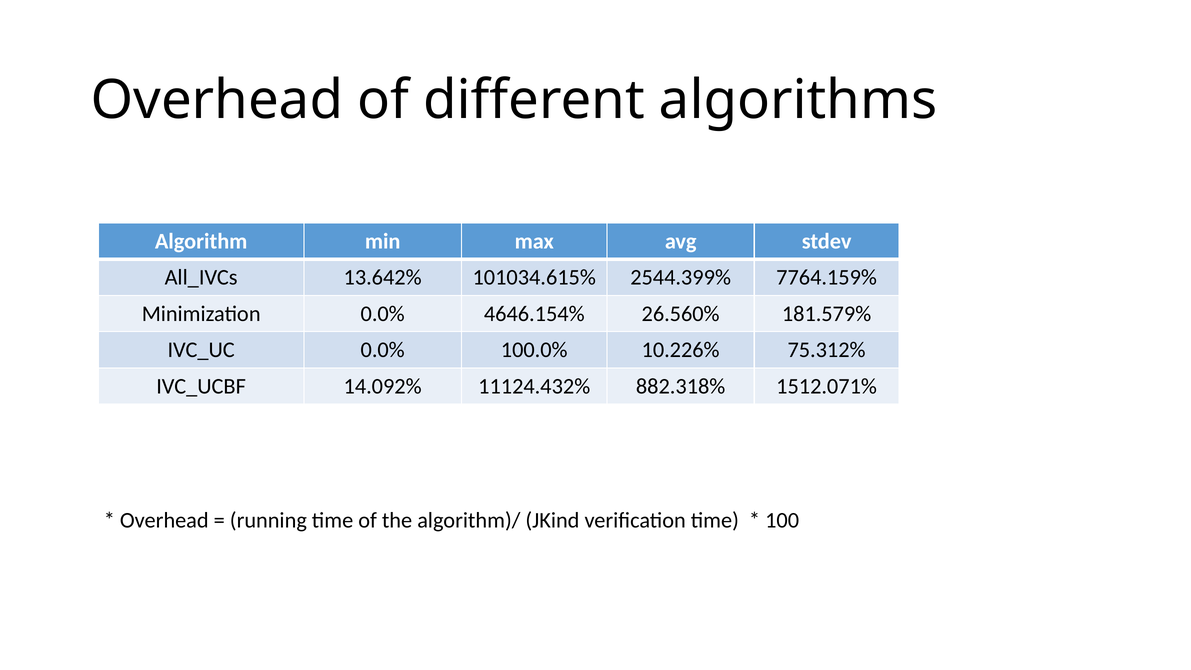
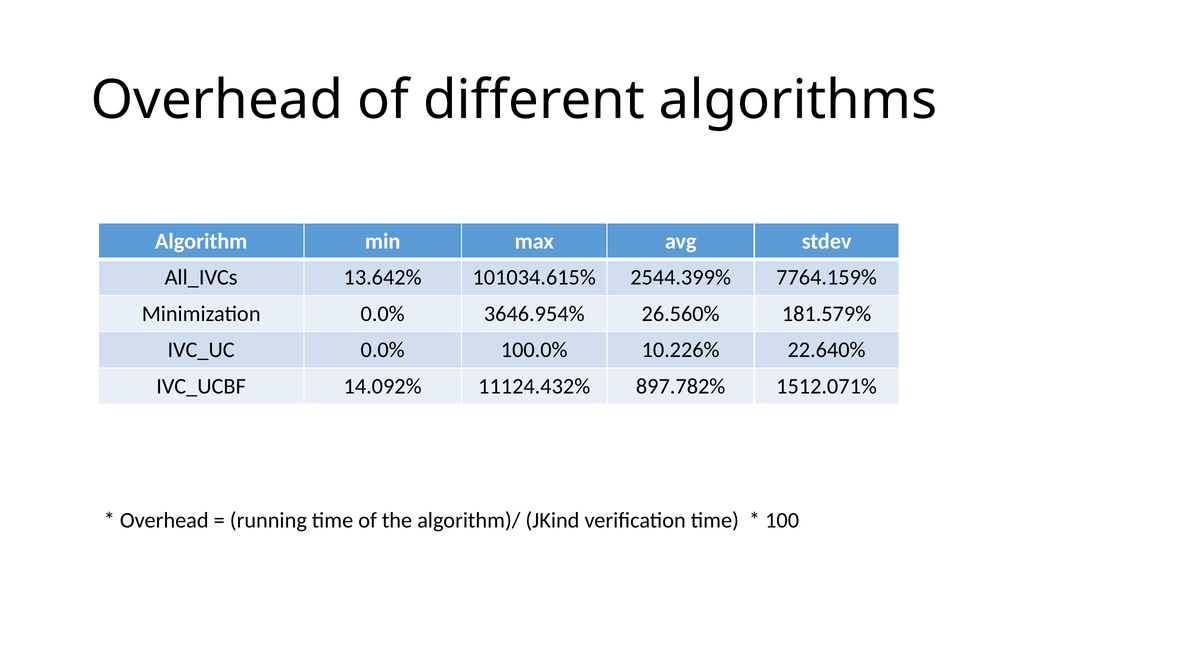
4646.154%: 4646.154% -> 3646.954% (534, 314)
75.312%: 75.312% -> 22.640% (827, 350)
882.318%: 882.318% -> 897.782% (681, 386)
